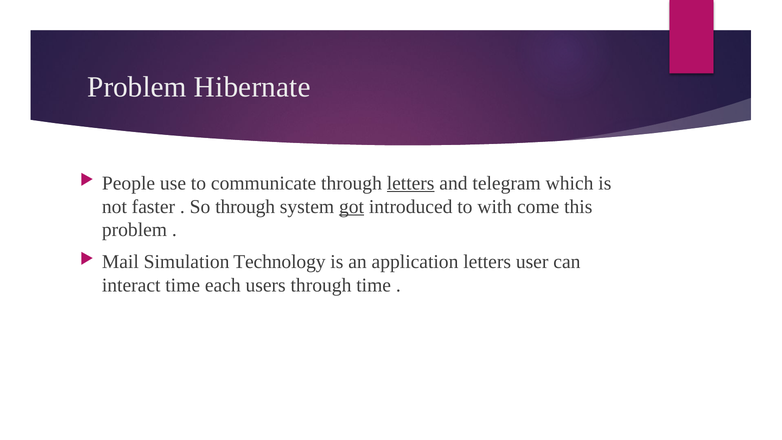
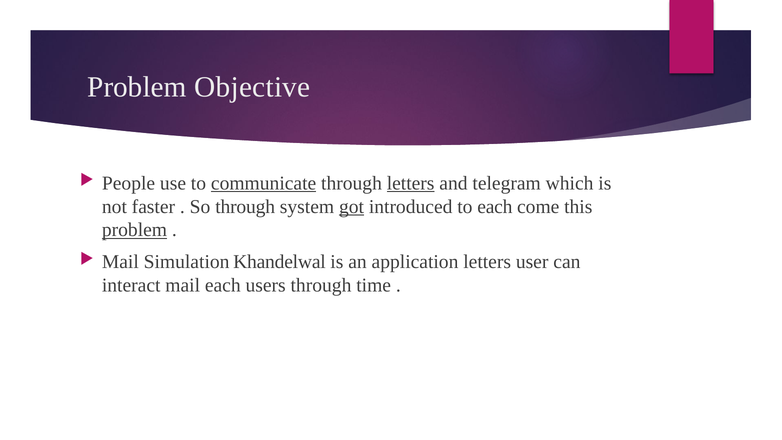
Hibernate: Hibernate -> Objective (252, 87)
communicate underline: none -> present (264, 183)
to with: with -> each (495, 206)
problem underline: none -> present (134, 230)
Technology: Technology -> Khandelwal (279, 262)
interact time: time -> mail (183, 285)
